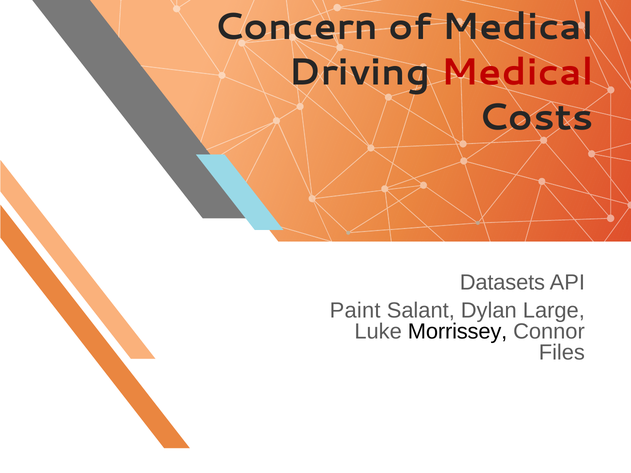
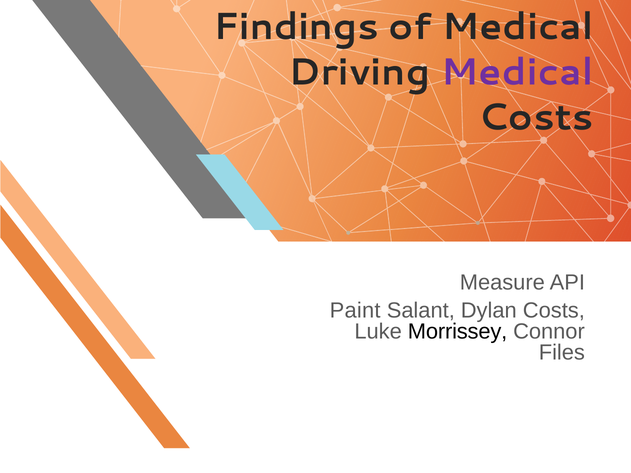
Concern: Concern -> Findings (296, 27)
Medical colour: red -> purple (517, 72)
Datasets: Datasets -> Measure (502, 283)
Dylan Large: Large -> Costs (554, 311)
